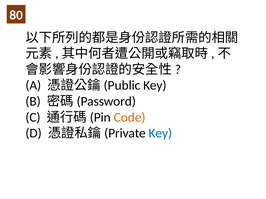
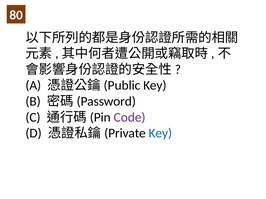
Code colour: orange -> purple (130, 118)
